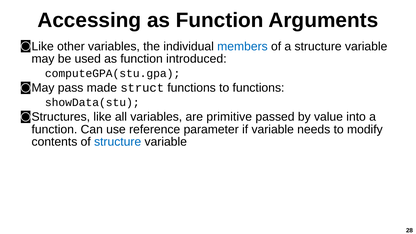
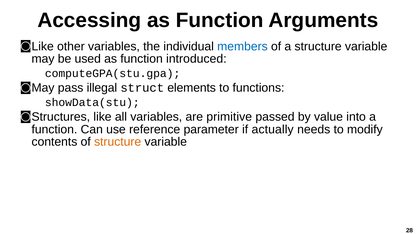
made: made -> illegal (102, 88)
struct functions: functions -> elements (192, 88)
if variable: variable -> actually (273, 129)
structure colour: blue -> orange (118, 142)
